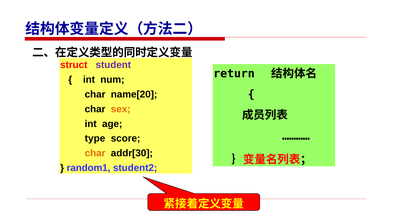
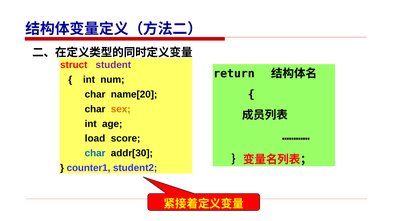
type: type -> load (95, 139)
char colour: orange -> blue (95, 153)
random1: random1 -> counter1 (89, 168)
